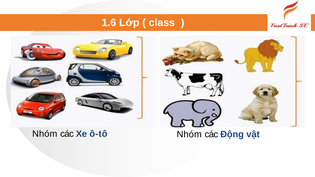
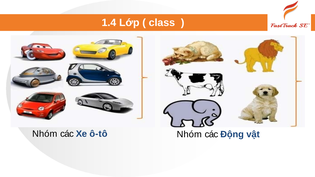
1.6: 1.6 -> 1.4 (109, 23)
